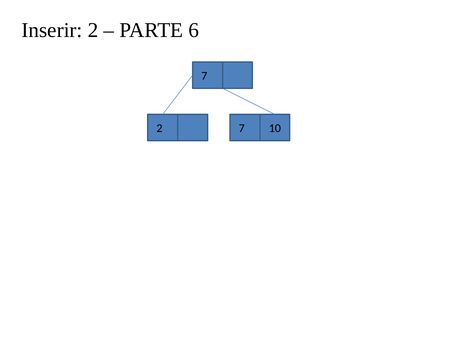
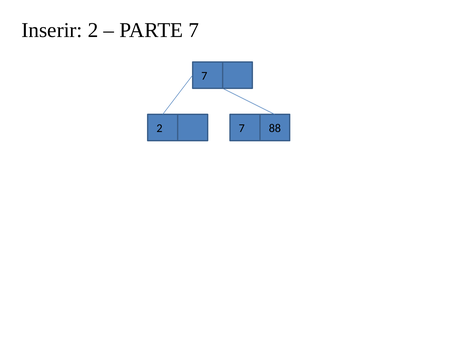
PARTE 6: 6 -> 7 (194, 30)
10: 10 -> 88 (275, 128)
